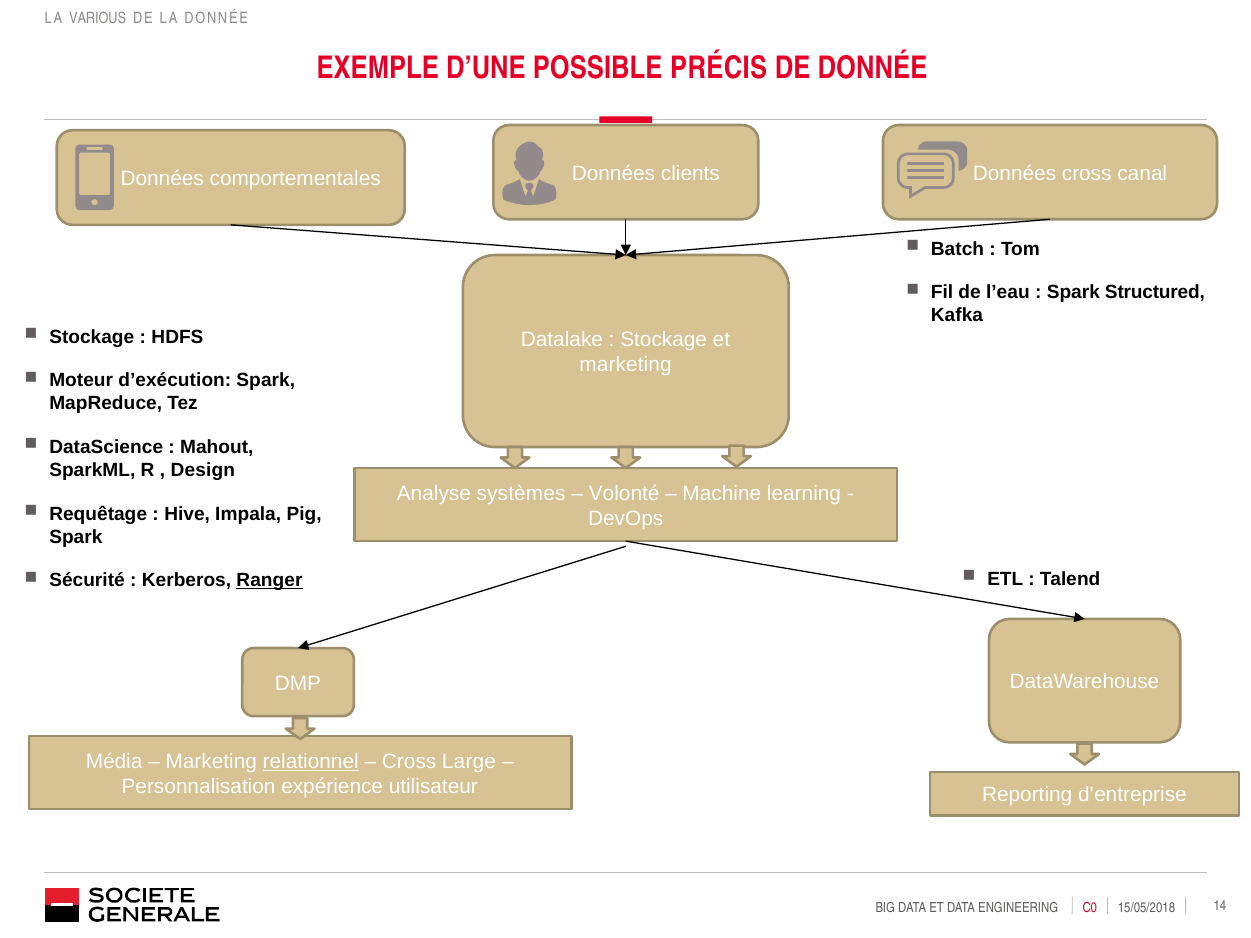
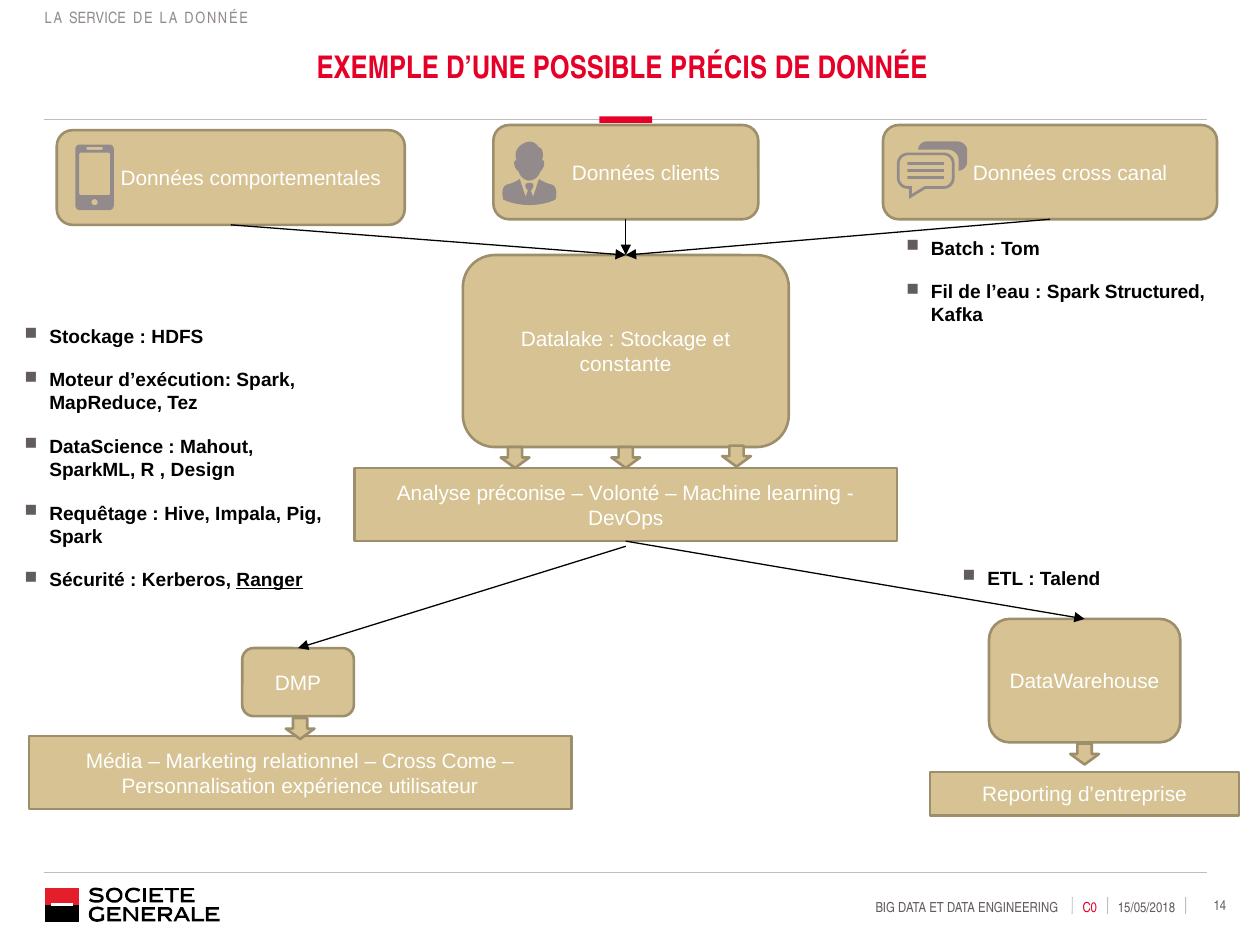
VARIOUS: VARIOUS -> SERVICE (98, 18)
marketing: marketing -> constante (626, 365)
systèmes: systèmes -> préconise (521, 494)
relationnel underline: present -> none (311, 762)
Large: Large -> Come (469, 762)
